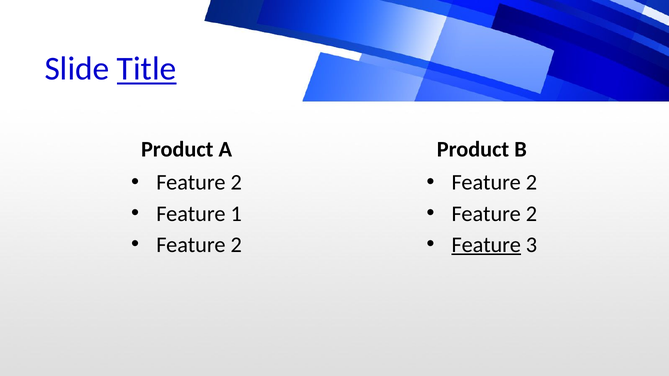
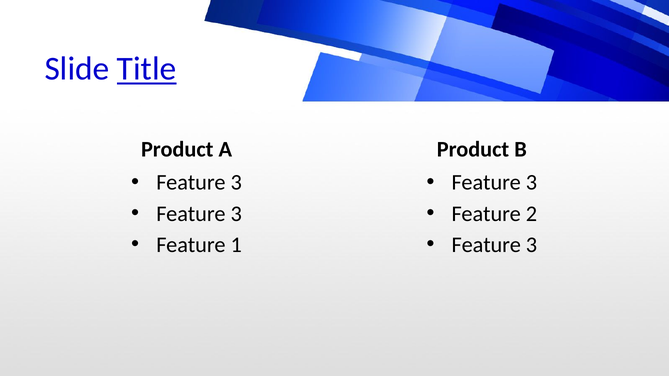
2: 2 -> 3 (236, 183)
2: 2 -> 3 (531, 183)
1: 1 -> 3 (236, 214)
2: 2 -> 1 (236, 245)
Feature underline: present -> none (486, 245)
